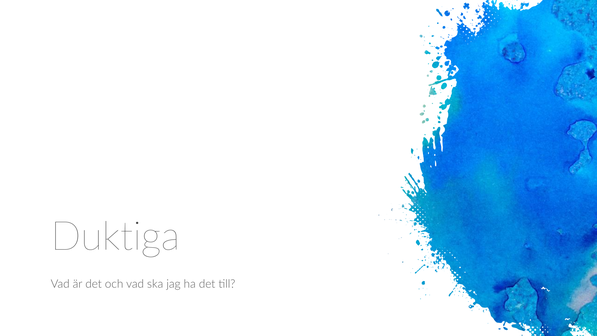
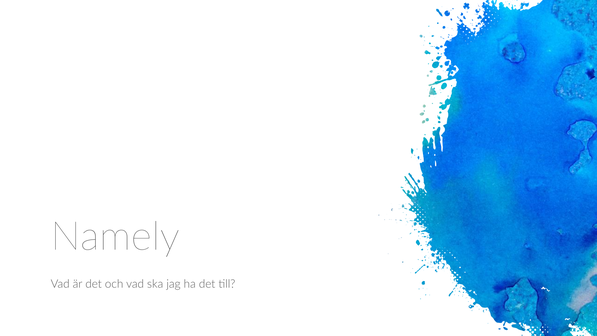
Duktiga: Duktiga -> Namely (115, 237)
